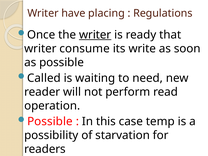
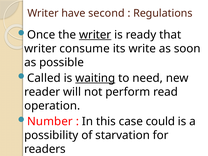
placing: placing -> second (106, 13)
waiting underline: none -> present (95, 78)
Possible: Possible -> Number (50, 121)
temp: temp -> could (160, 121)
